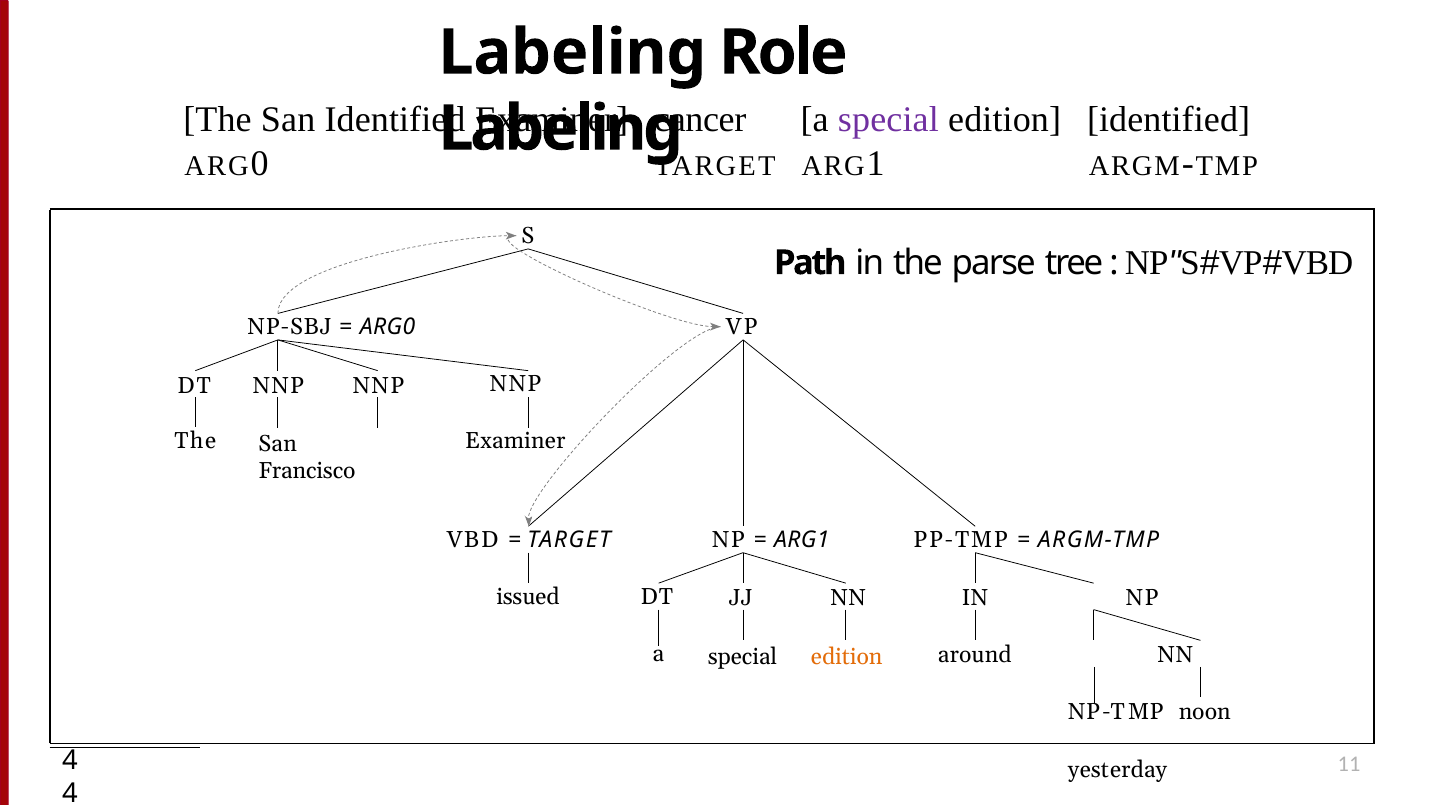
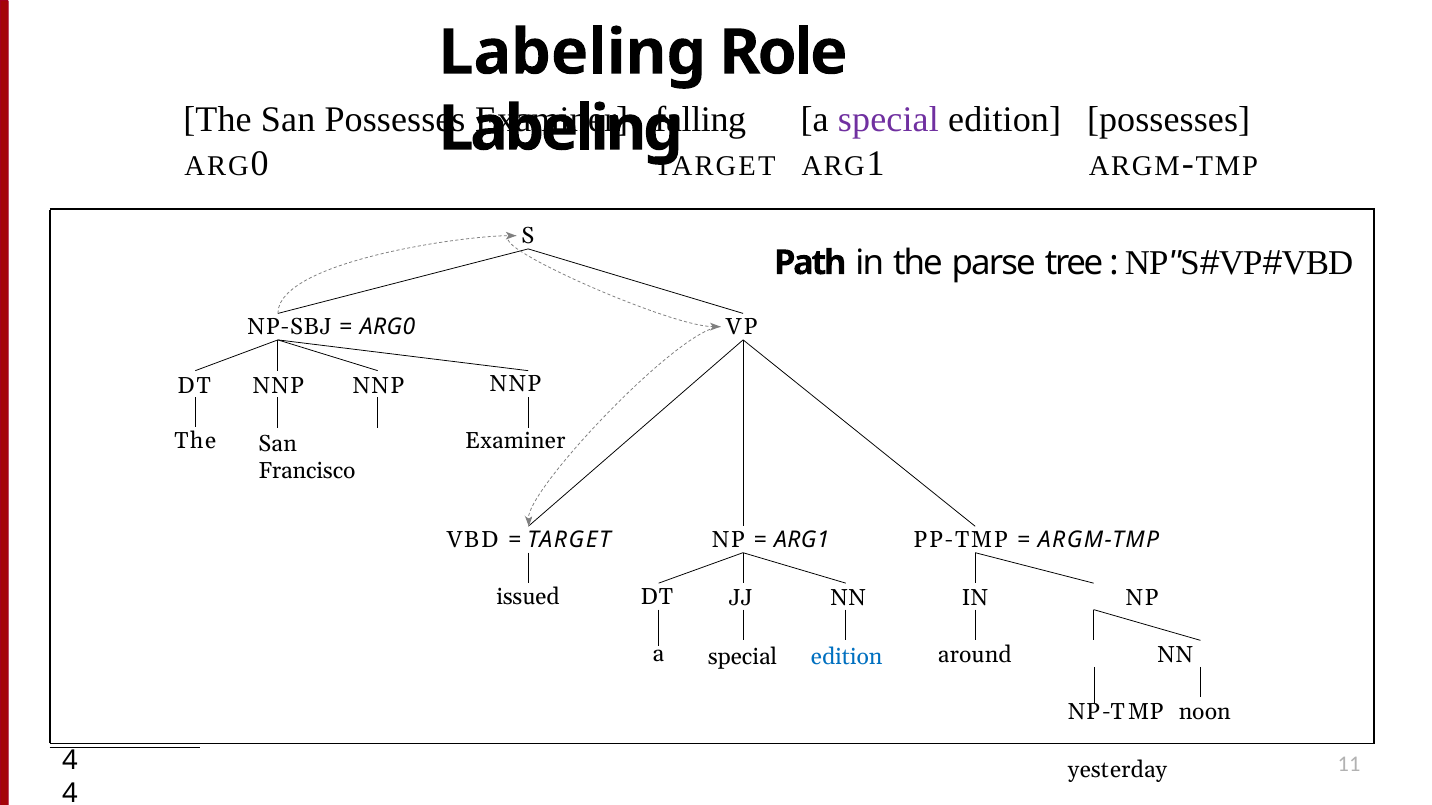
San Identified: Identified -> Possesses (395, 120)
cancer: cancer -> falling (700, 120)
edition identified: identified -> possesses (1169, 120)
edition colour: orange -> blue (847, 657)
